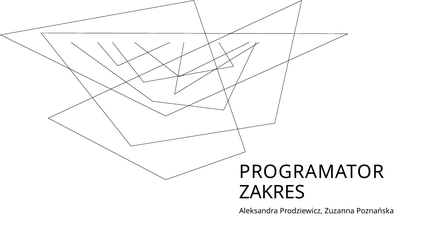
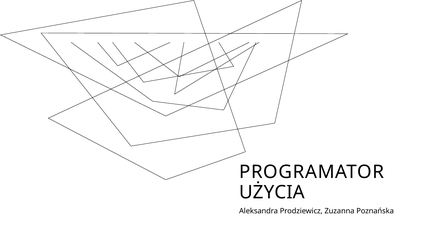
ZAKRES: ZAKRES -> UŻYCIA (272, 192)
